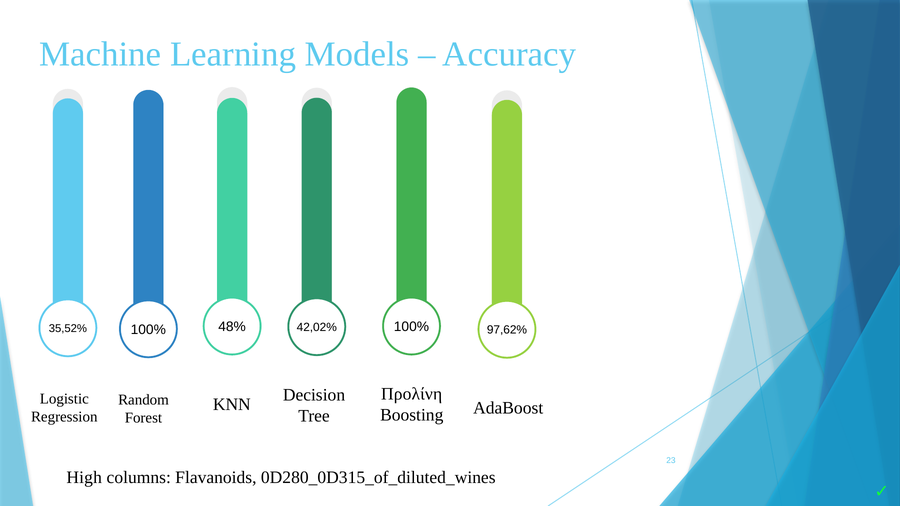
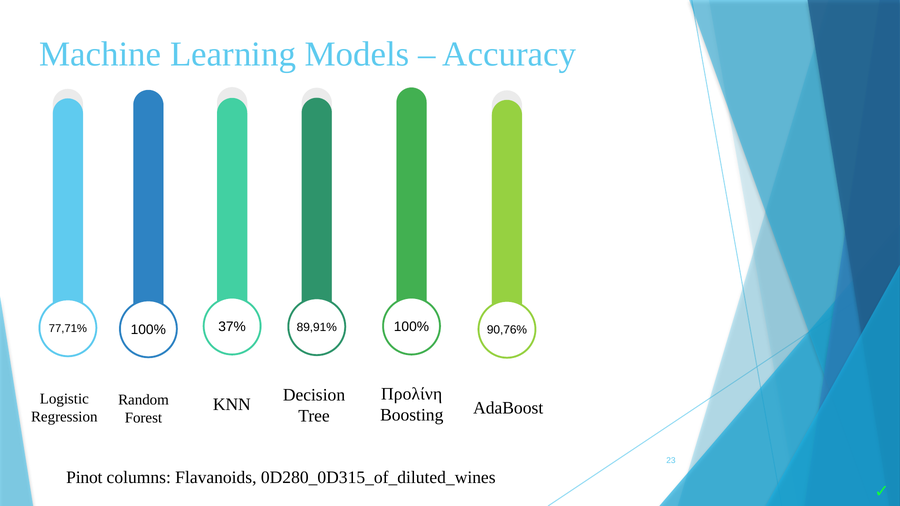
48%: 48% -> 37% (232, 327)
42,02%: 42,02% -> 89,91% (317, 328)
35,52%: 35,52% -> 77,71% (68, 329)
97,62%: 97,62% -> 90,76% (507, 330)
High: High -> Pinot (84, 478)
